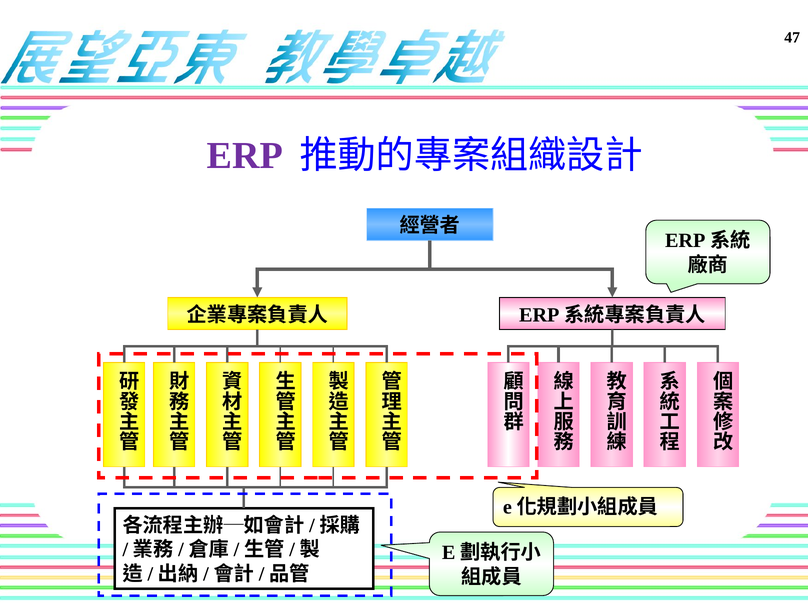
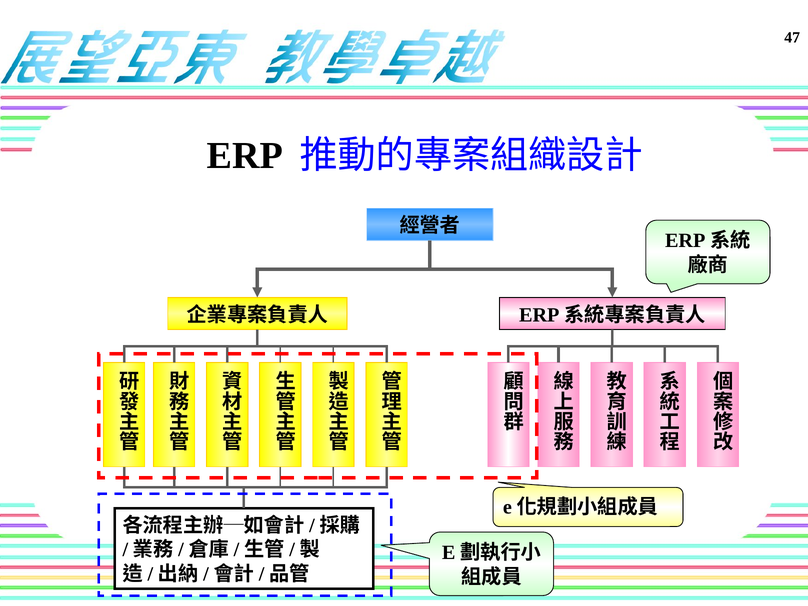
ERP colour: purple -> black (245, 156)
